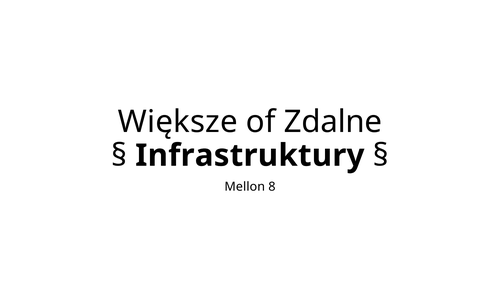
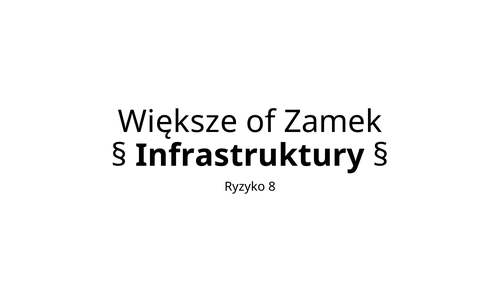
Zdalne: Zdalne -> Zamek (333, 122)
Mellon: Mellon -> Ryzyko (245, 187)
